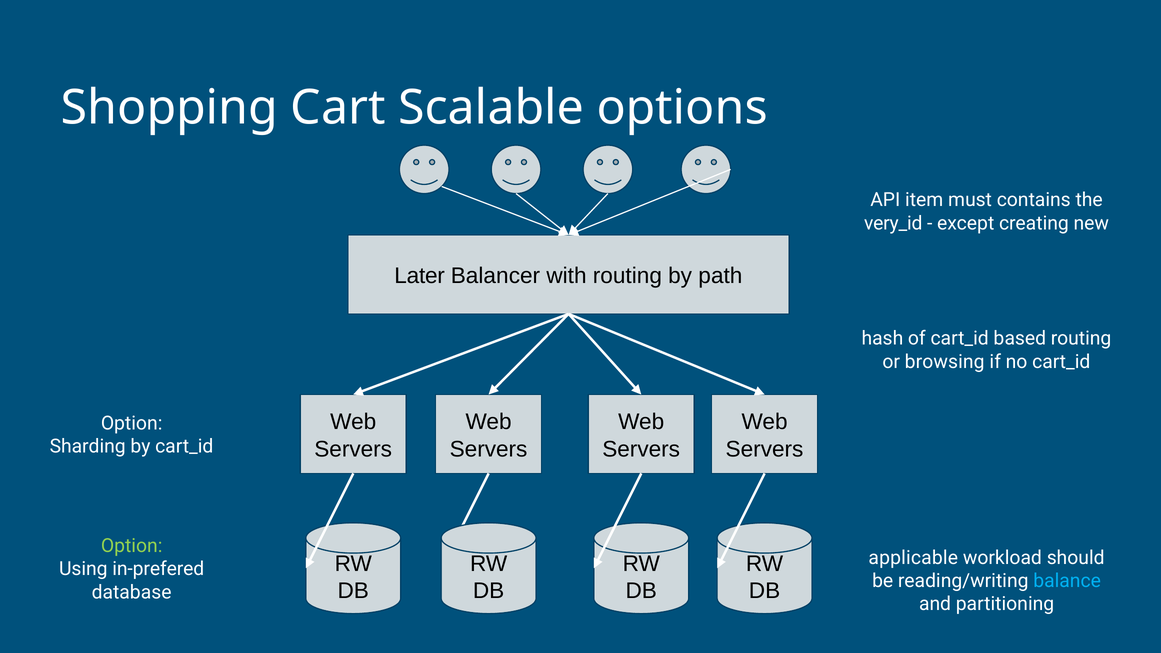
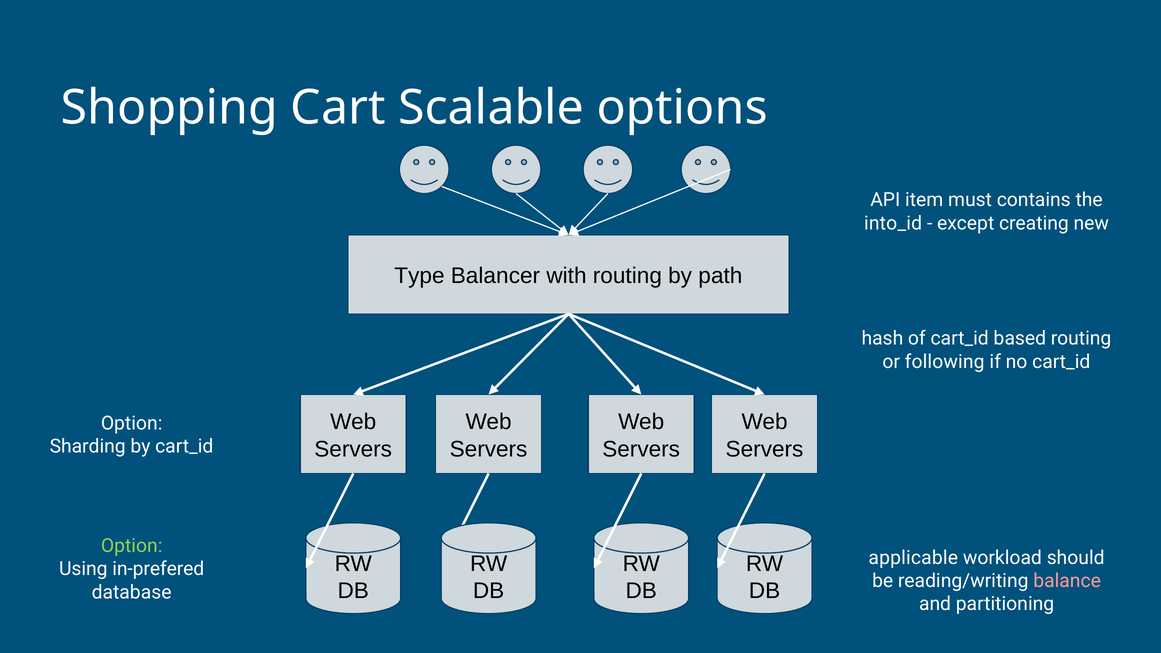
very_id: very_id -> into_id (893, 223)
Later: Later -> Type (419, 276)
browsing: browsing -> following (945, 362)
balance colour: light blue -> pink (1067, 581)
